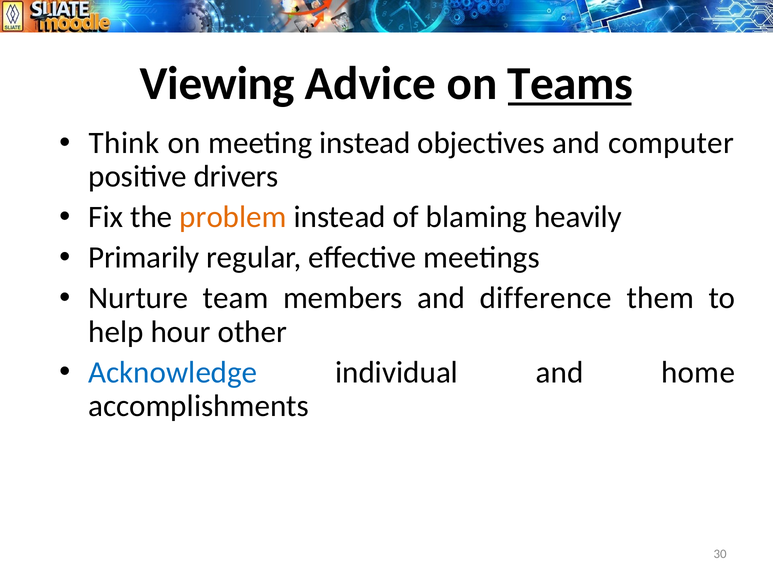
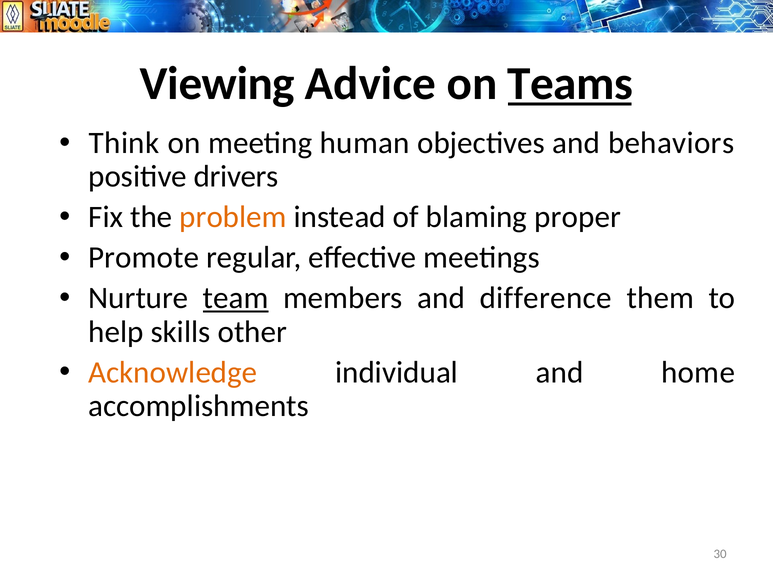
meeting instead: instead -> human (365, 143)
computer: computer -> behaviors (671, 143)
heavily: heavily -> proper (578, 217)
Primarily: Primarily -> Promote (144, 258)
team underline: none -> present (236, 298)
hour: hour -> skills (181, 332)
Acknowledge colour: blue -> orange (173, 372)
